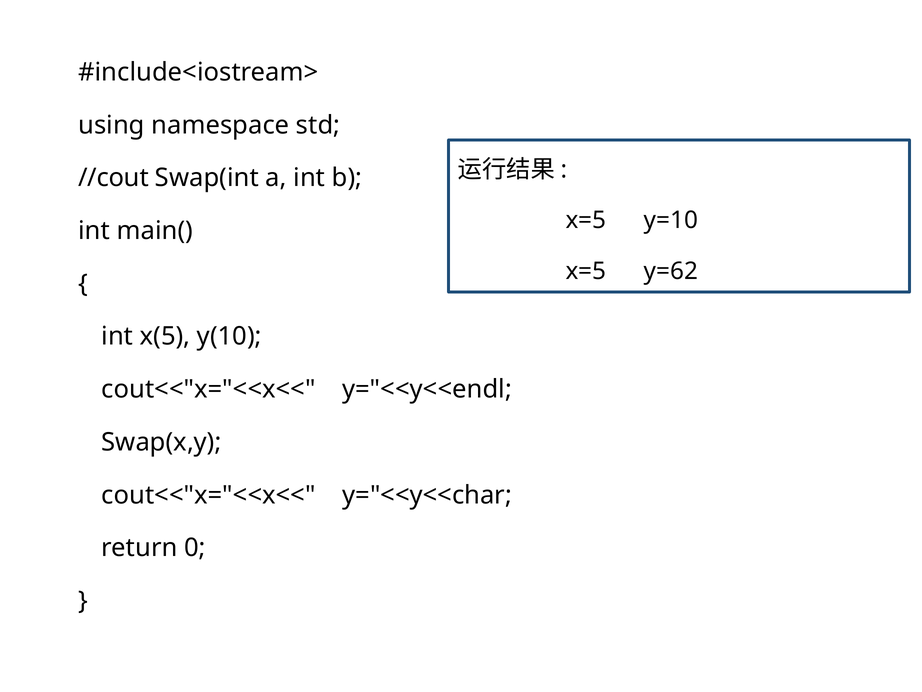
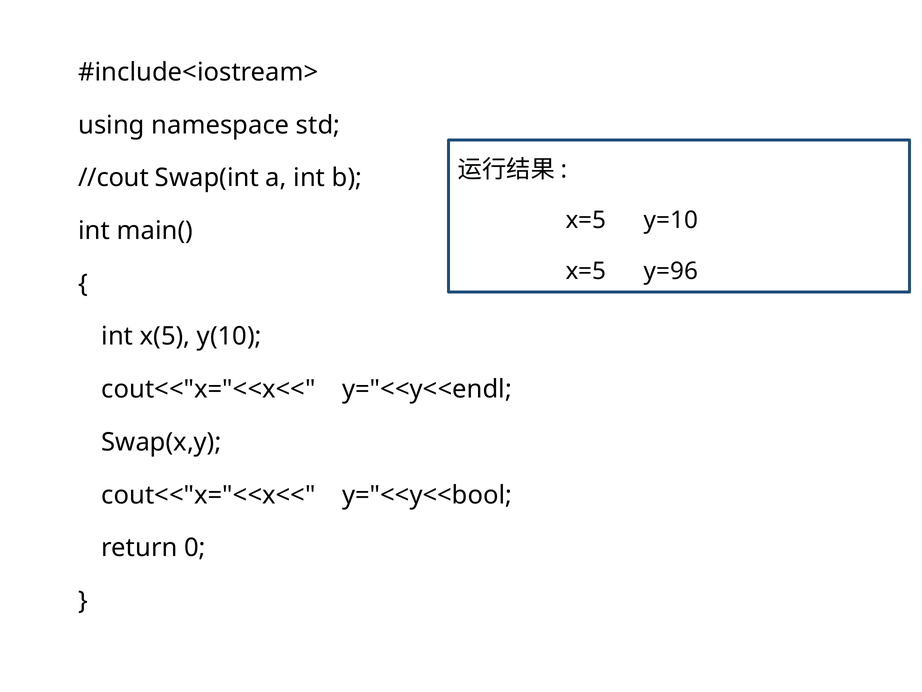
y=62: y=62 -> y=96 (671, 271)
y="<<y<<char: y="<<y<<char -> y="<<y<<bool (427, 495)
